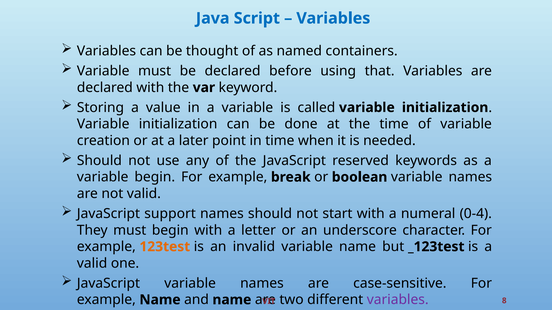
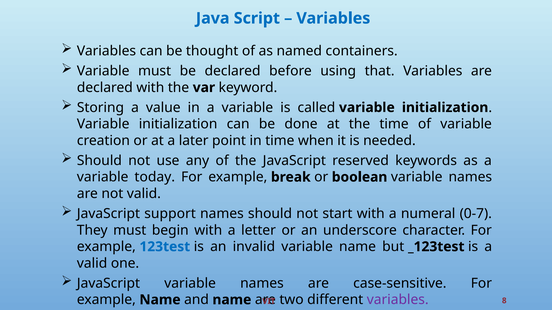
variable begin: begin -> today (155, 177)
0-4: 0-4 -> 0-7 (476, 214)
123test colour: orange -> blue (165, 247)
